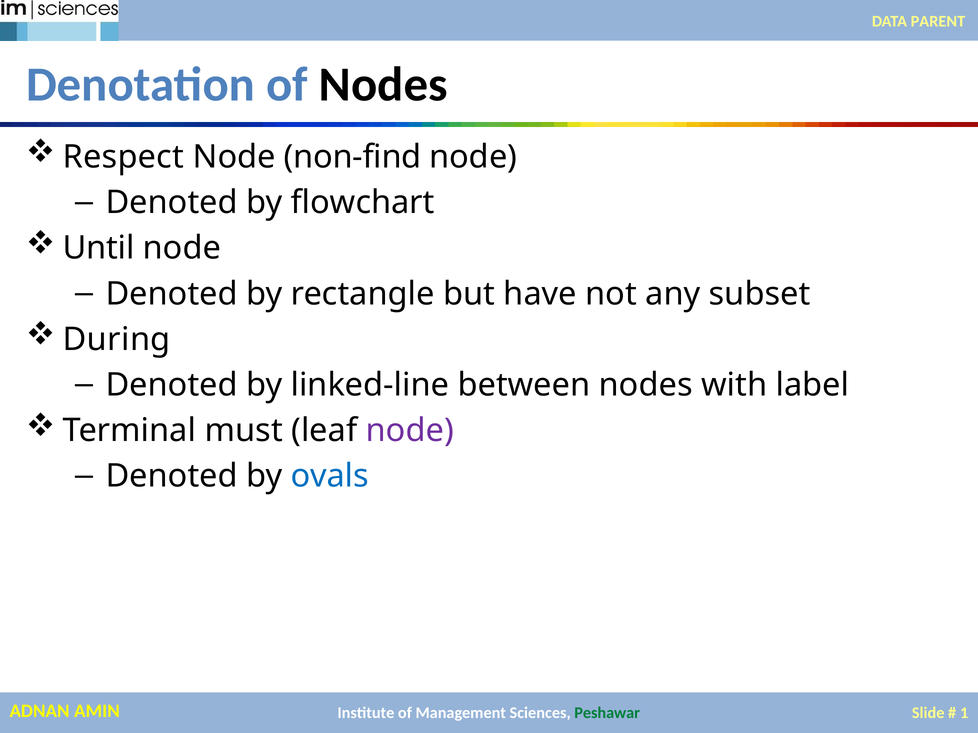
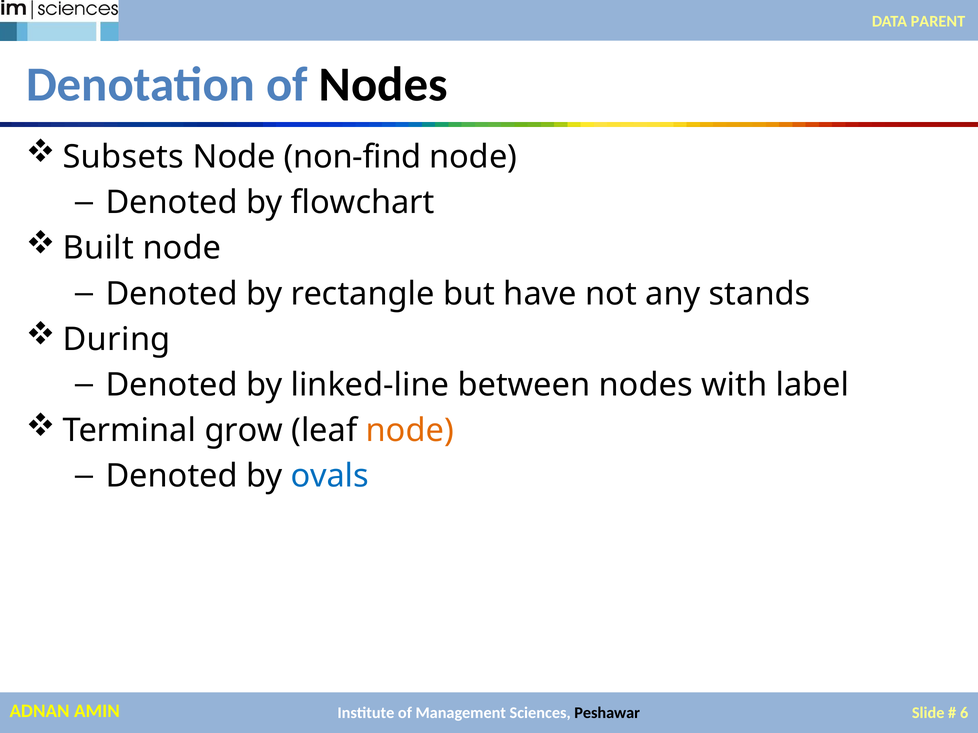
Respect: Respect -> Subsets (123, 157)
Until: Until -> Built (98, 248)
subset: subset -> stands (760, 294)
must: must -> grow (244, 431)
node colour: purple -> orange (410, 431)
Peshawar colour: green -> black (607, 713)
1: 1 -> 6 (964, 713)
